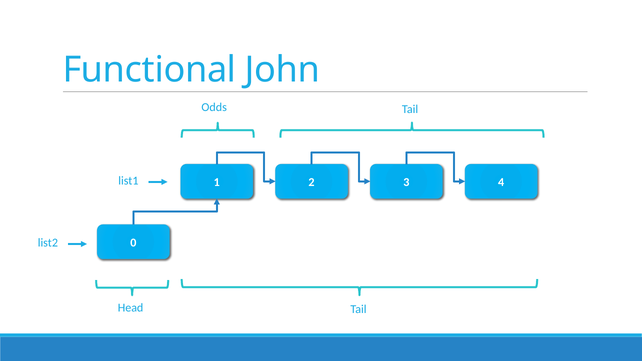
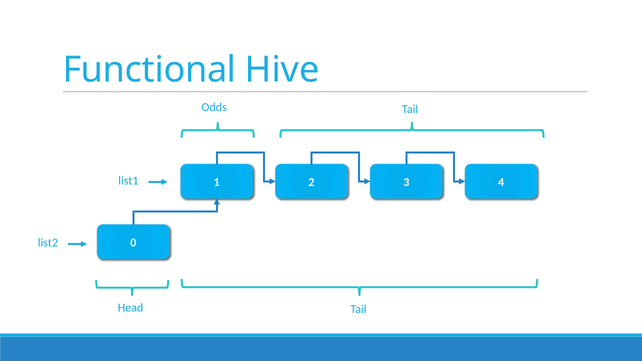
John: John -> Hive (282, 70)
